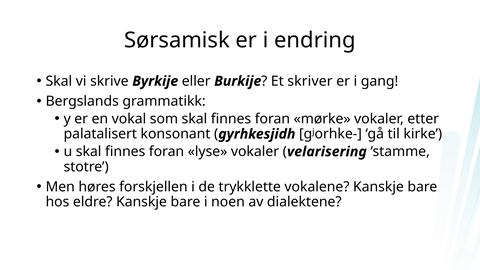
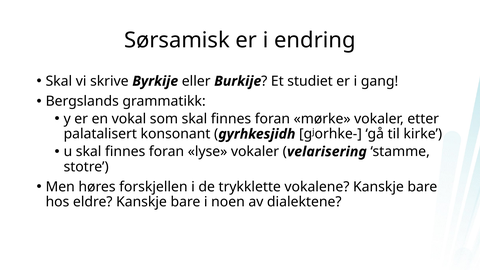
skriver: skriver -> studiet (310, 81)
